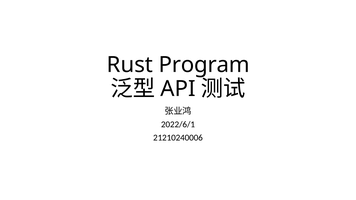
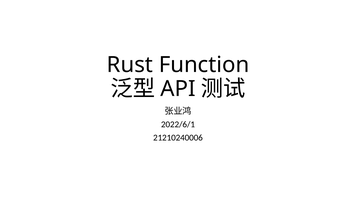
Program: Program -> Function (204, 65)
